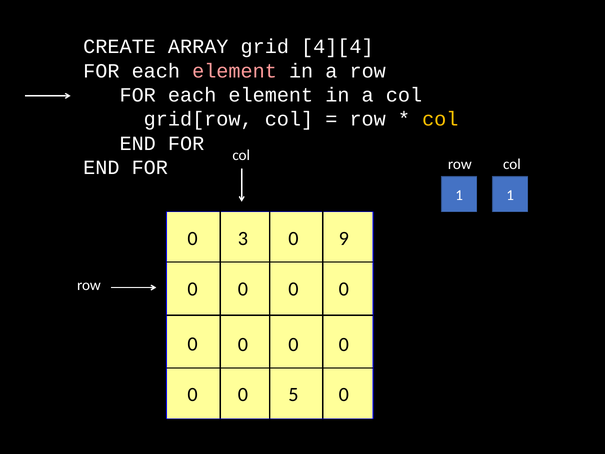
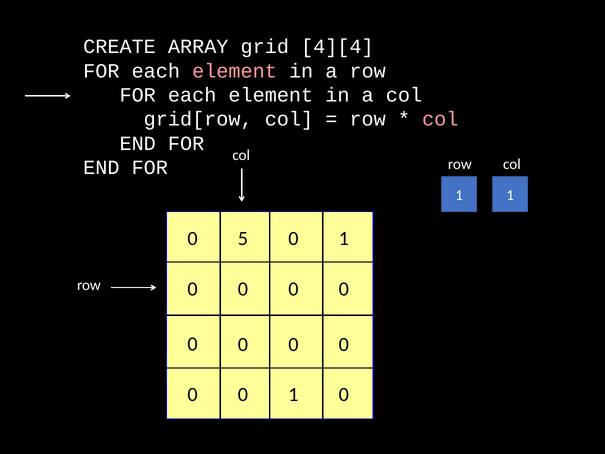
col colour: yellow -> pink (440, 119)
3: 3 -> 5 (243, 238)
9: 9 -> 1 (344, 238)
0 0 5: 5 -> 1 (293, 395)
